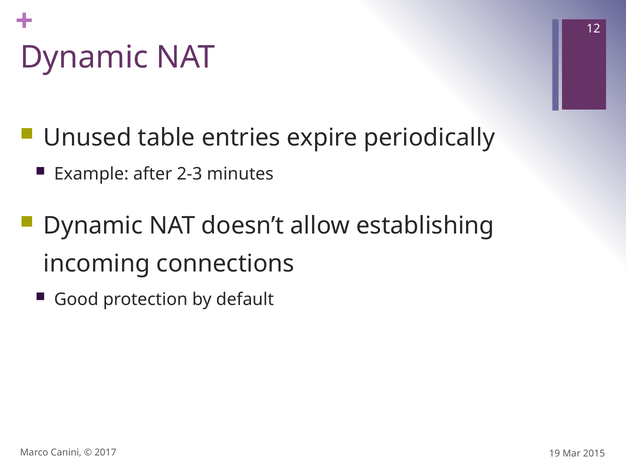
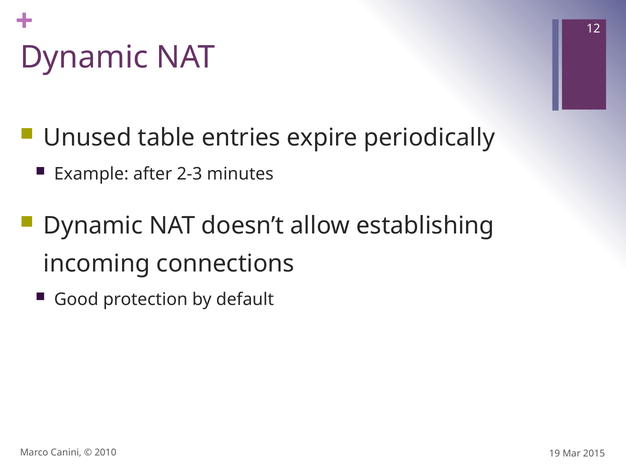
2017: 2017 -> 2010 (105, 452)
